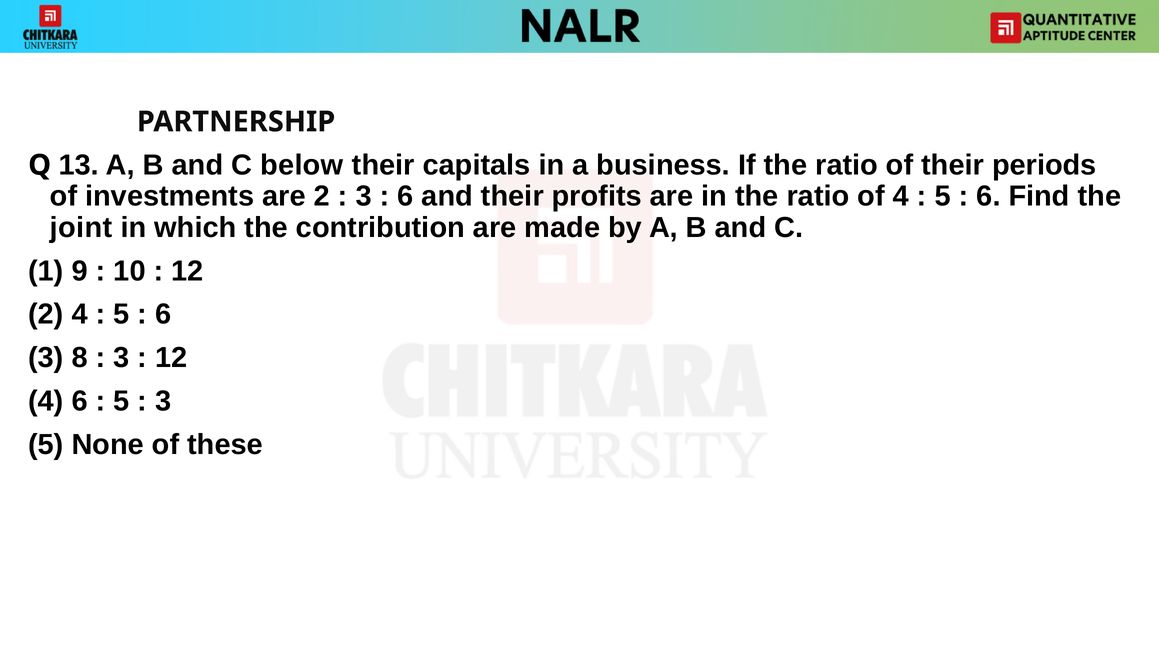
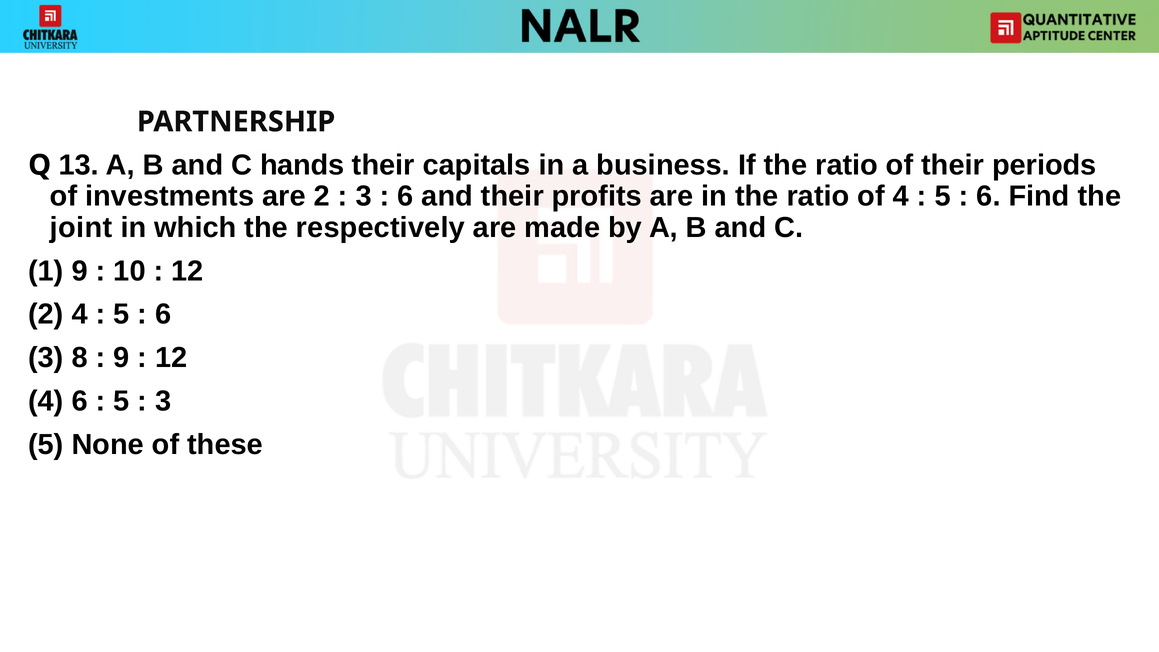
below: below -> hands (302, 165)
contribution: contribution -> respectively (380, 228)
3: 3 -> 9 (121, 358)
